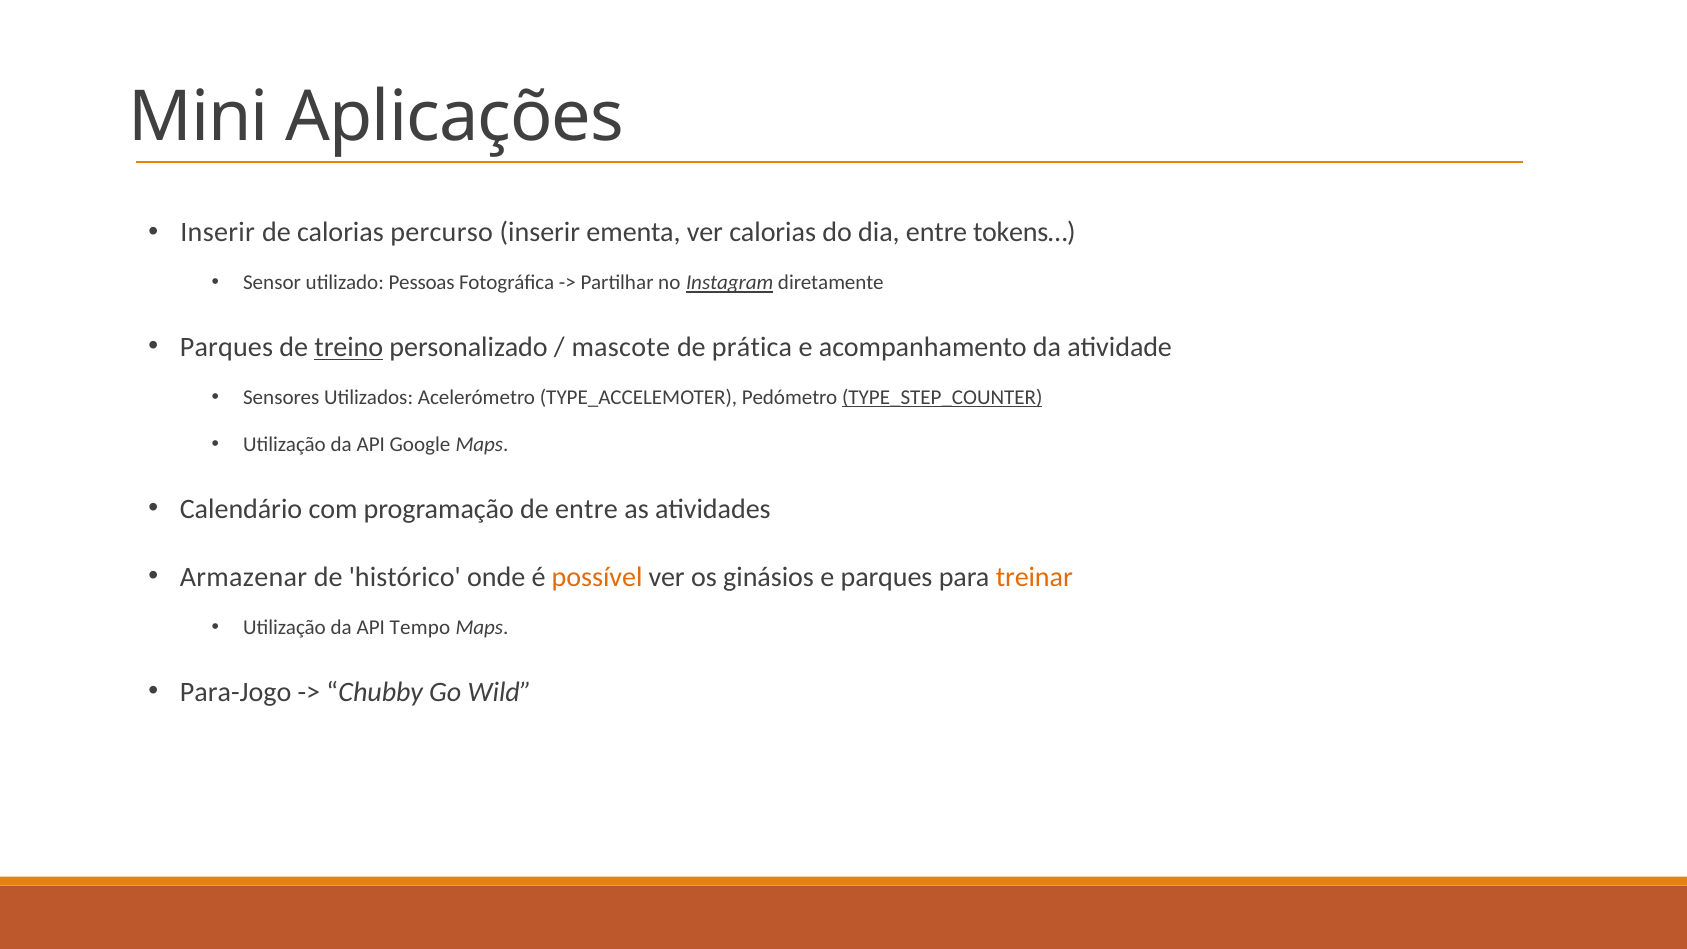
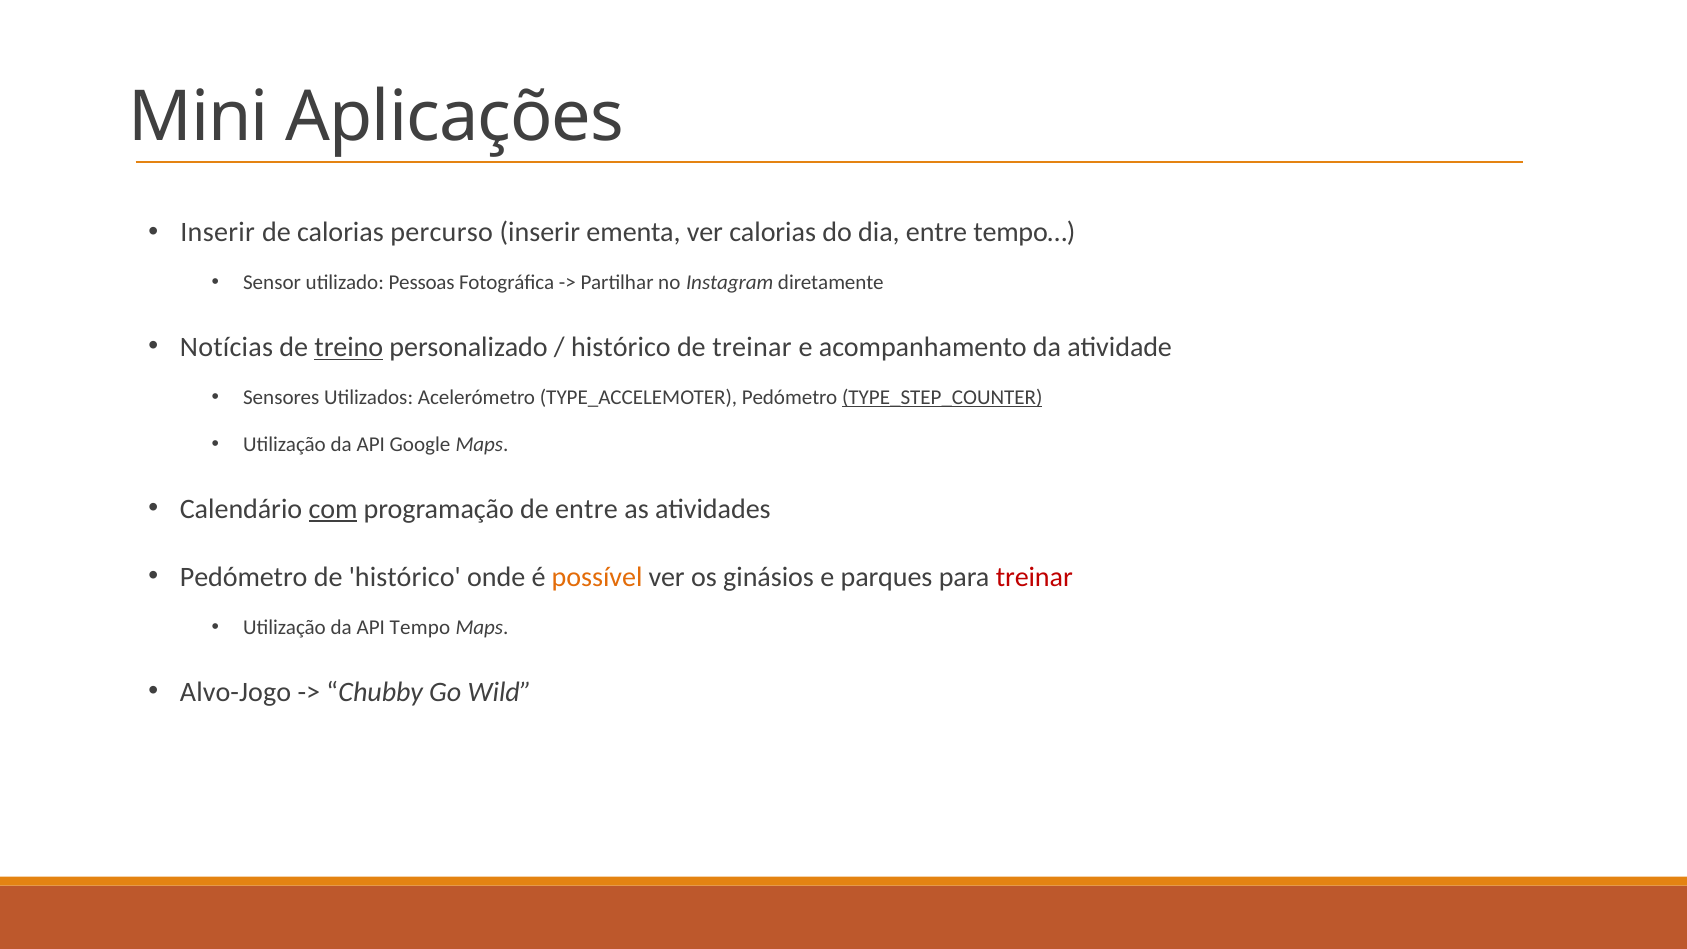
tokens…: tokens… -> tempo… (1024, 232)
Instagram underline: present -> none (730, 283)
Parques: Parques -> Notícias (226, 347)
mascote: mascote -> histórico (621, 347)
de prática: prática -> treinar (752, 347)
com underline: none -> present (333, 509)
Armazenar: Armazenar -> Pedómetro (244, 577)
treinar colour: orange -> red (1034, 577)
Para-Jogo: Para-Jogo -> Alvo-Jogo (236, 692)
